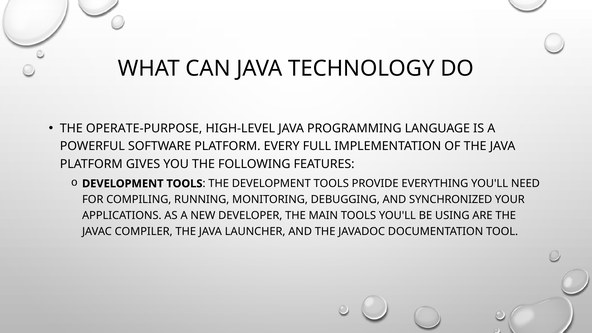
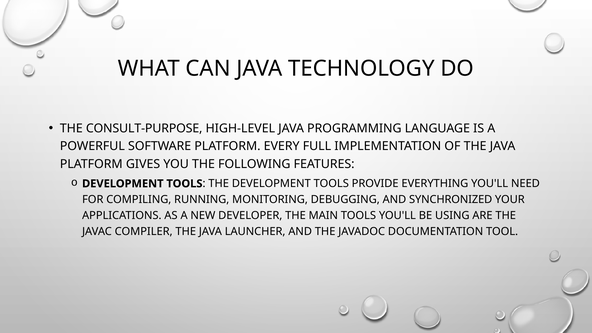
OPERATE-PURPOSE: OPERATE-PURPOSE -> CONSULT-PURPOSE (144, 128)
